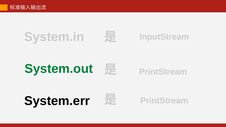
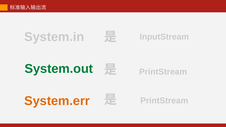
System.err colour: black -> orange (57, 101)
